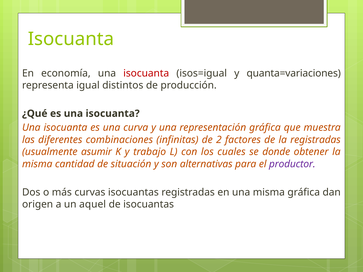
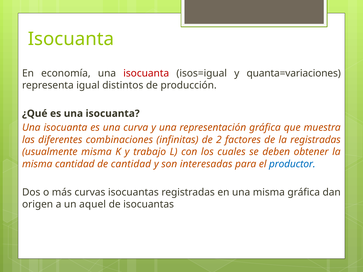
usualmente asumir: asumir -> misma (96, 152)
donde: donde -> deben (276, 152)
de situación: situación -> cantidad (131, 164)
alternativas: alternativas -> interesadas (206, 164)
productor colour: purple -> blue (292, 164)
